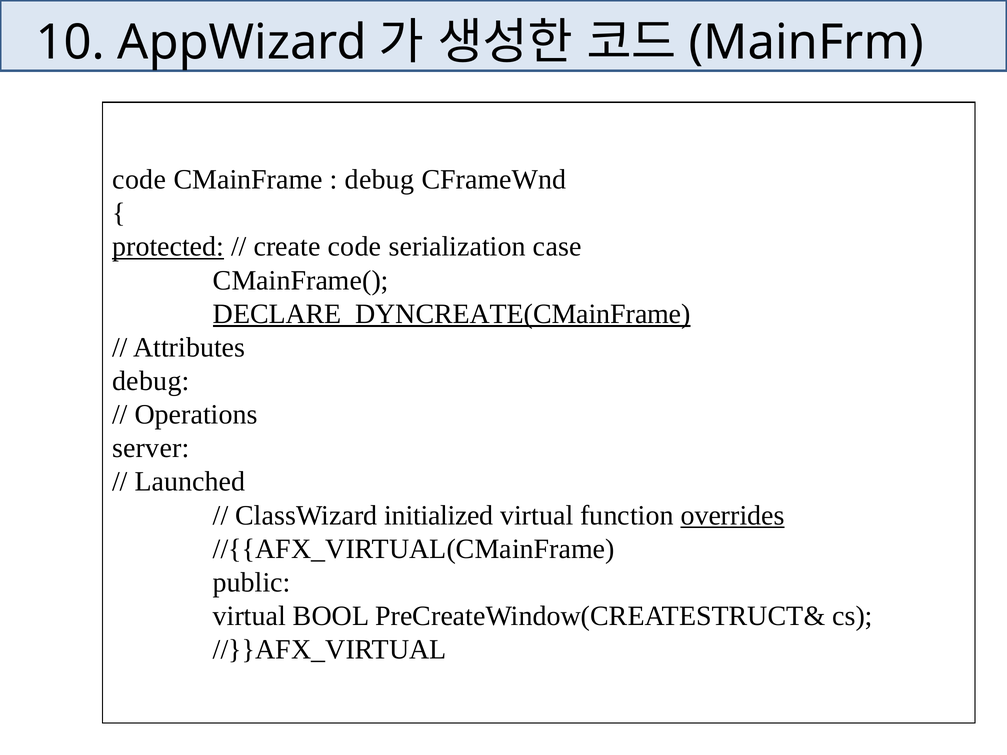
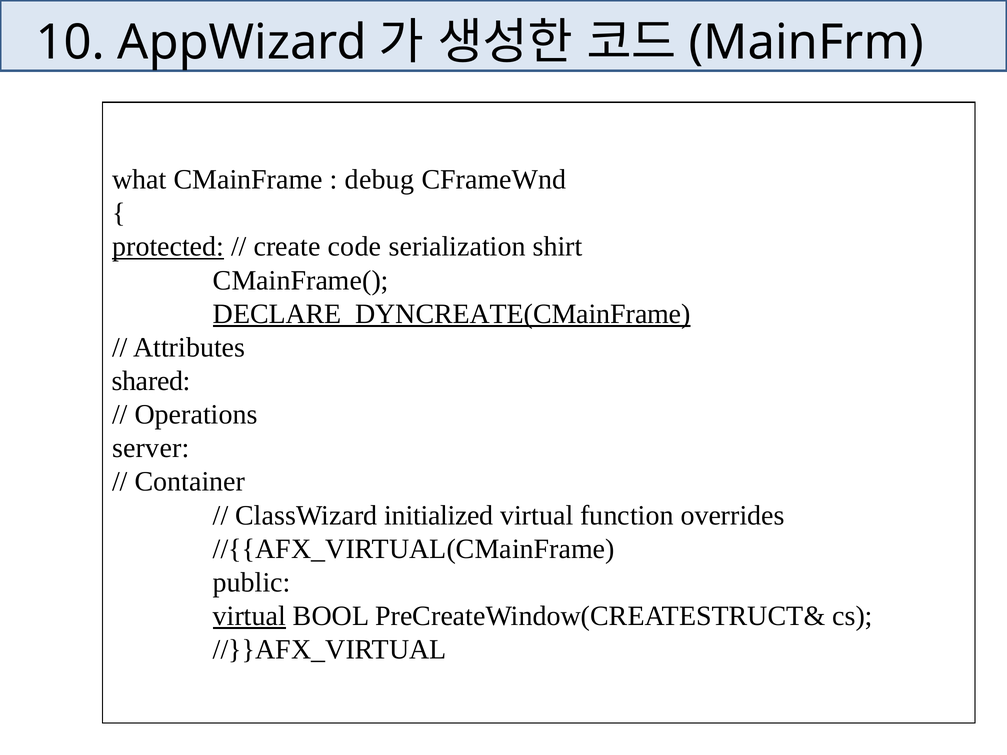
code: code -> what (139, 180)
case: case -> shirt (558, 247)
debug: debug -> shared (151, 381)
Launched: Launched -> Container (190, 482)
overrides underline: present -> none (733, 515)
virtual underline: none -> present (249, 616)
